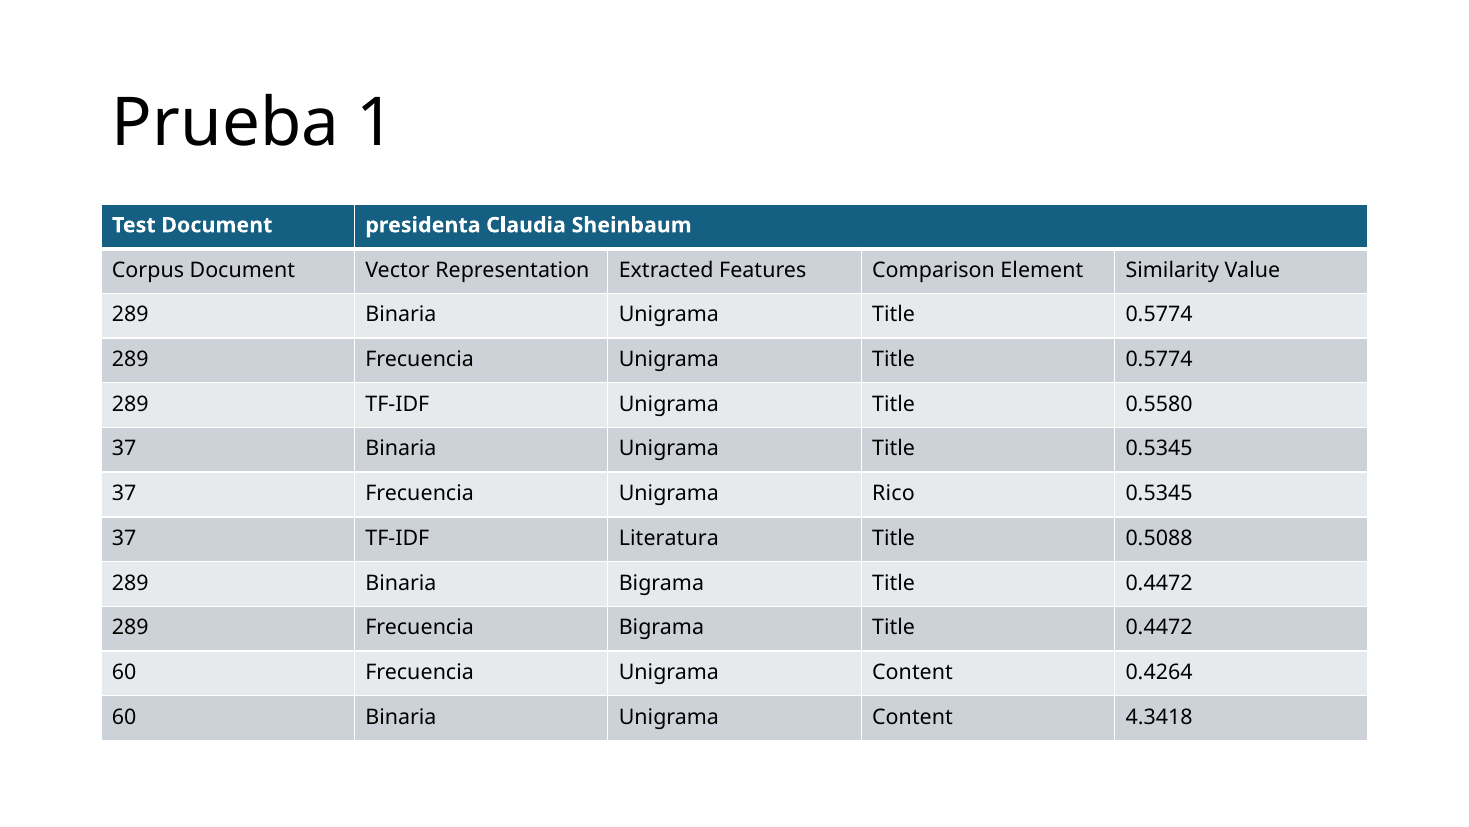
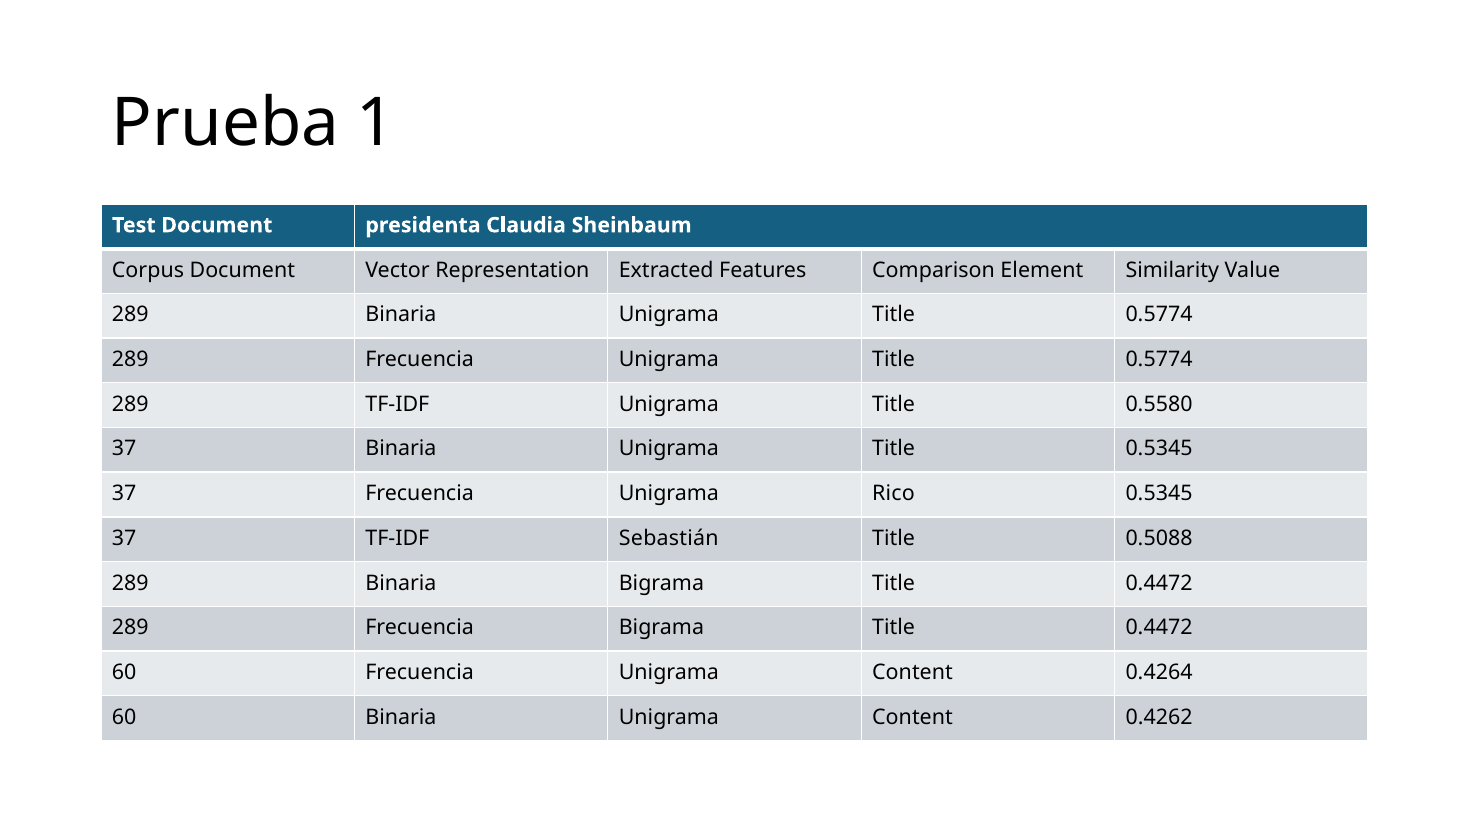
Literatura: Literatura -> Sebastián (669, 538)
4.3418: 4.3418 -> 0.4262 (1159, 717)
